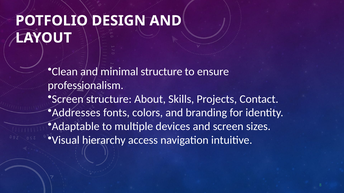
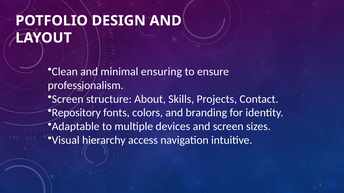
minimal structure: structure -> ensuring (161, 72)
Addresses: Addresses -> Repository (76, 113)
